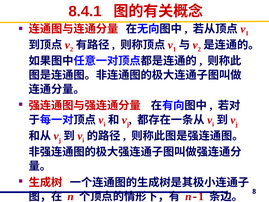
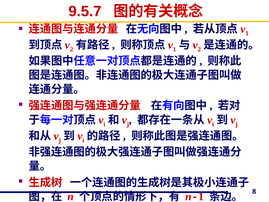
8.4.1: 8.4.1 -> 9.5.7 (85, 11)
